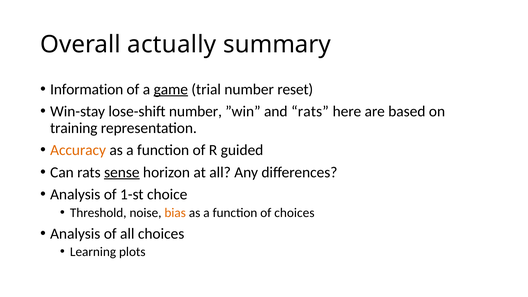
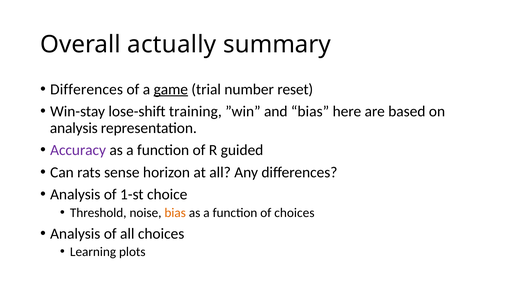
Information: Information -> Differences (87, 89)
lose-shift number: number -> training (195, 111)
and rats: rats -> bias (310, 111)
training: training -> analysis (74, 128)
Accuracy colour: orange -> purple (78, 150)
sense underline: present -> none (122, 172)
